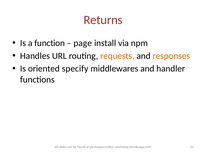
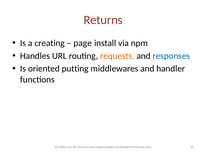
function: function -> creating (50, 43)
responses colour: orange -> blue (171, 56)
specify: specify -> putting (75, 69)
